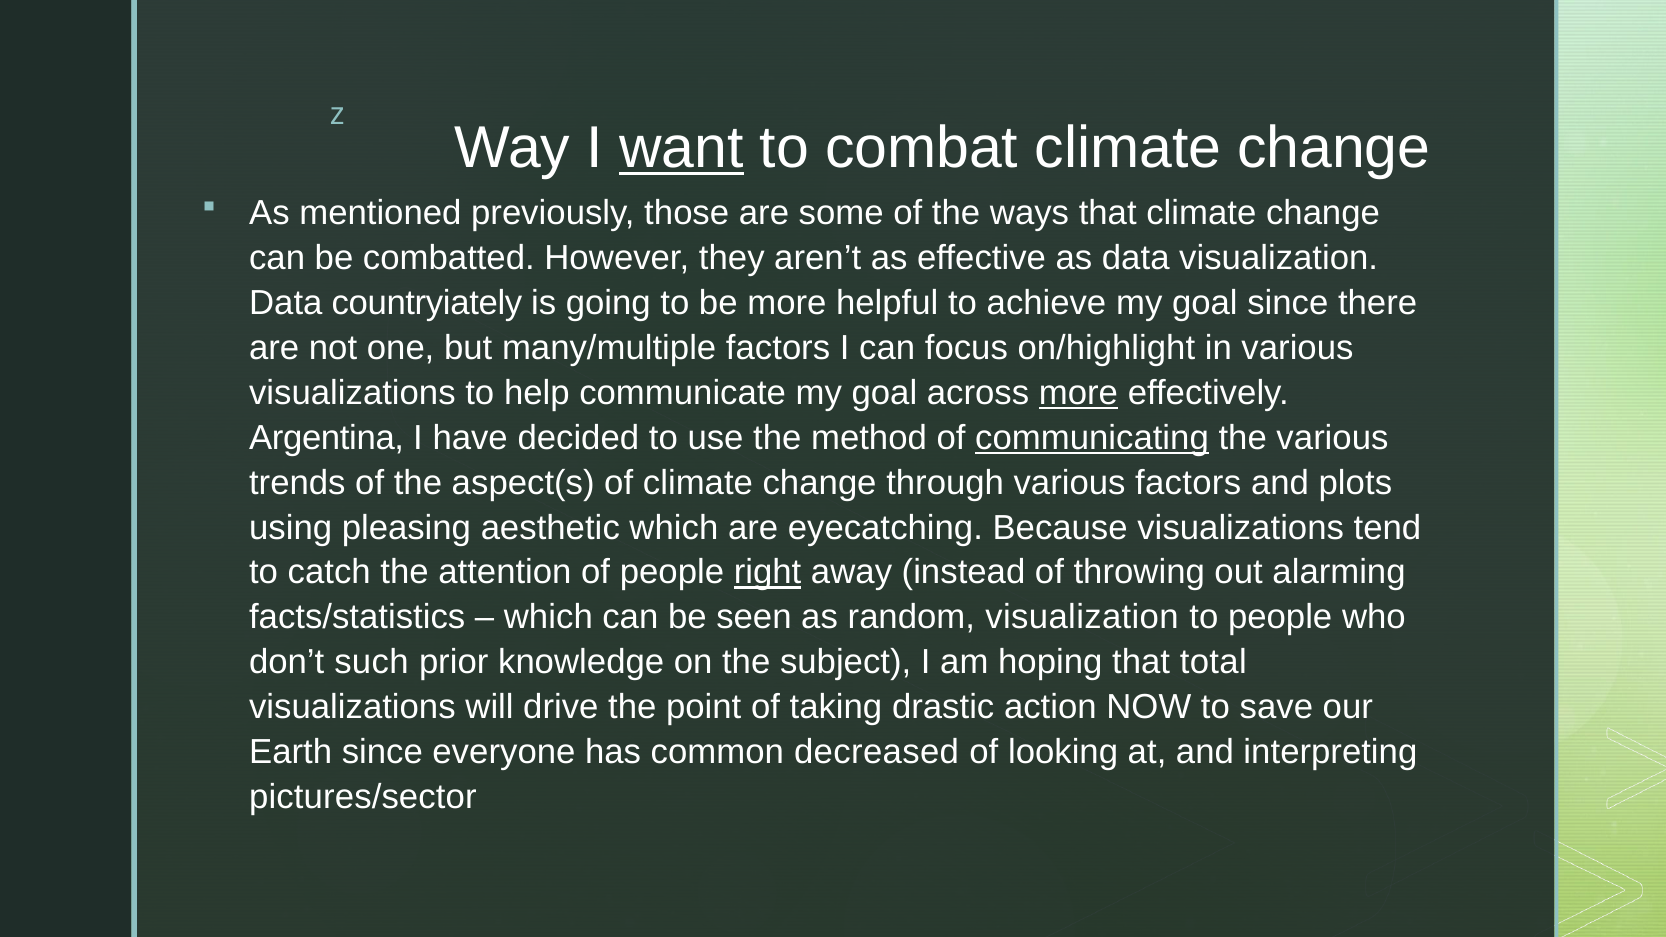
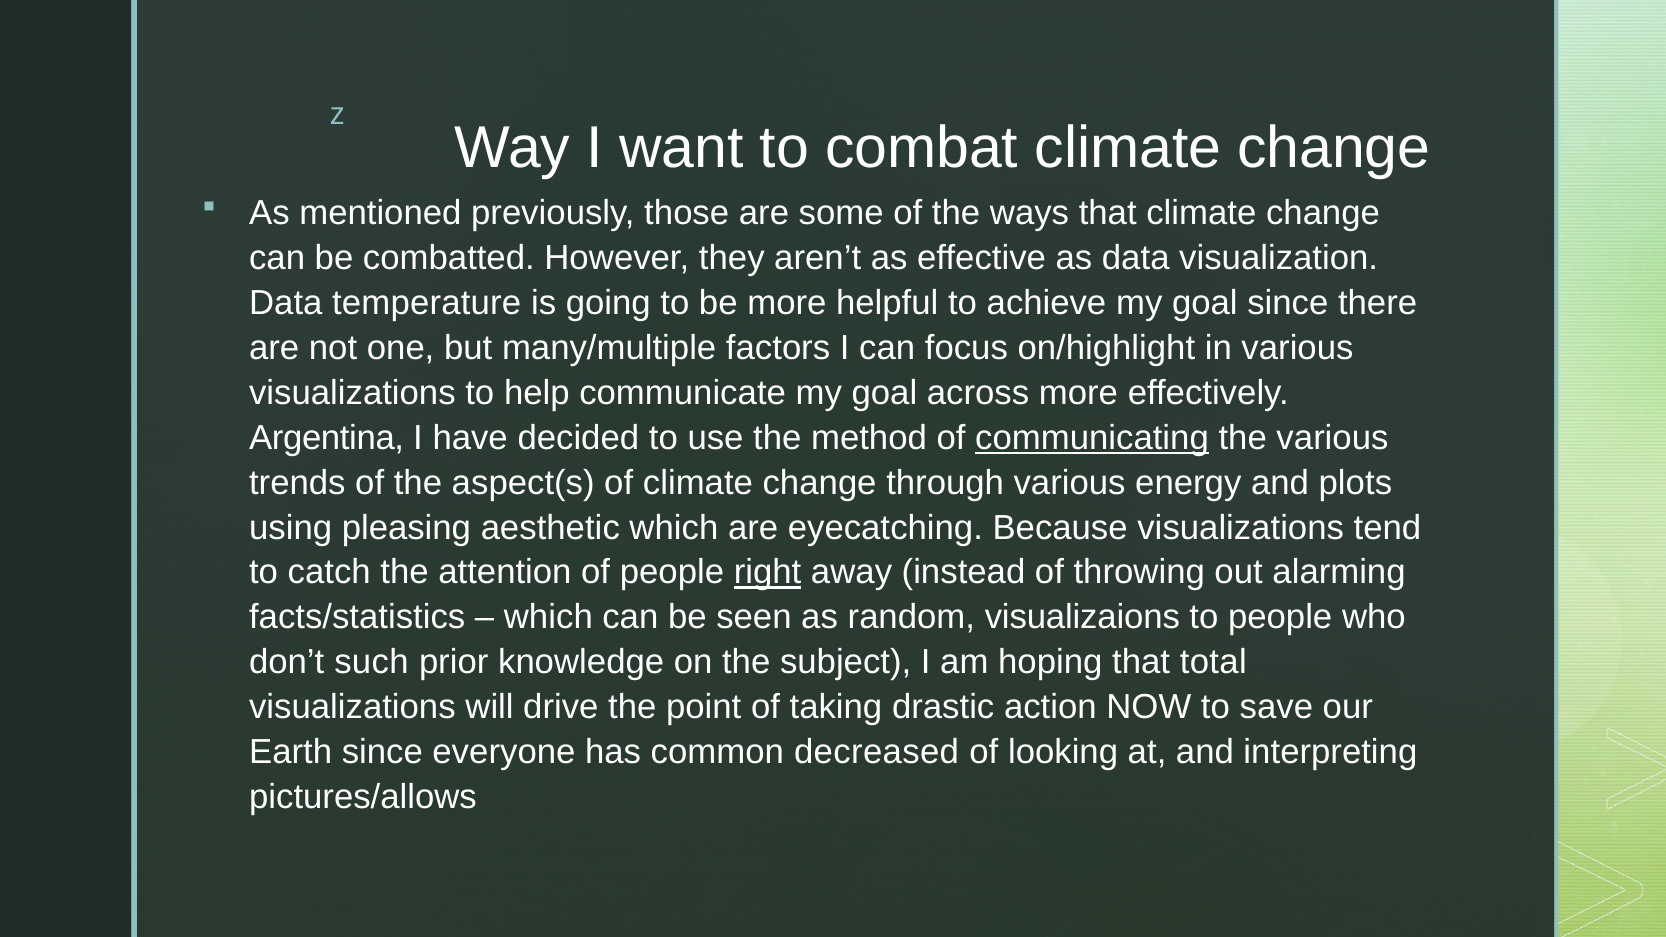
want underline: present -> none (681, 148)
countryiately: countryiately -> temperature (427, 303)
more underline: present -> none (1078, 393)
various factors: factors -> energy (1188, 483)
random visualization: visualization -> visualizaions (1082, 618)
pictures/sector: pictures/sector -> pictures/allows (363, 797)
